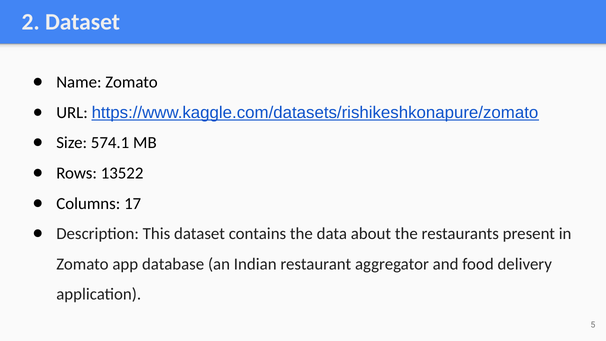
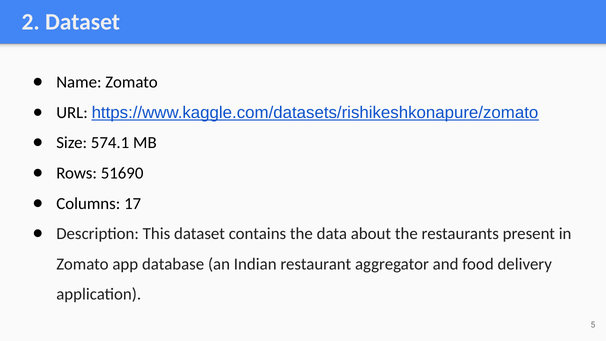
13522: 13522 -> 51690 (122, 173)
